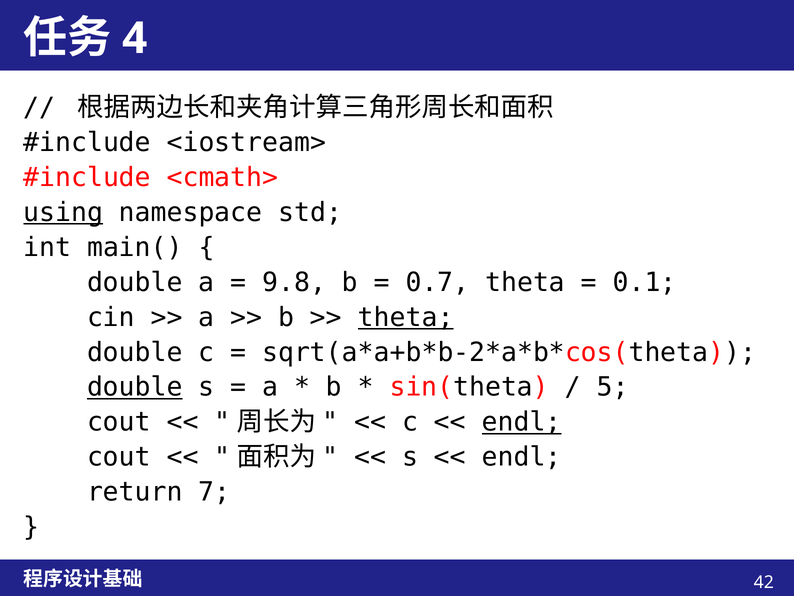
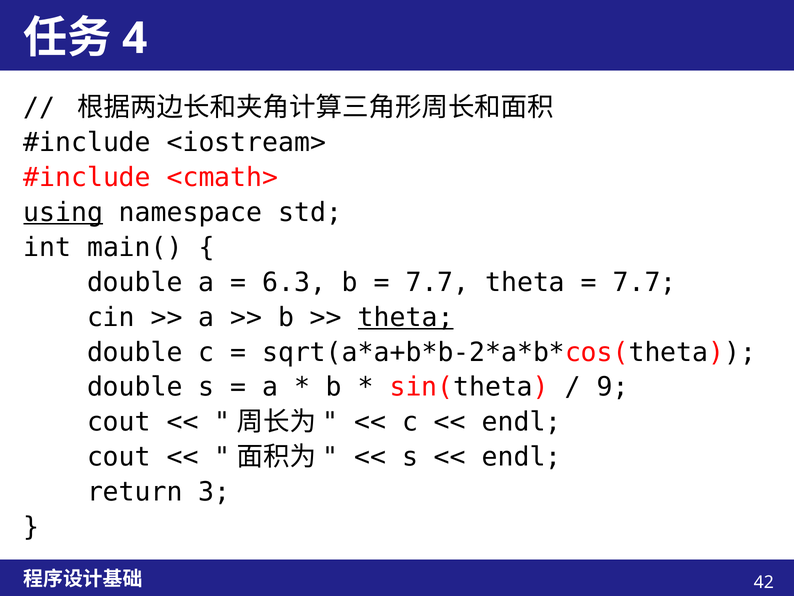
9.8: 9.8 -> 6.3 (294, 282)
0.7: 0.7 -> 7.7 (438, 282)
0.1: 0.1 -> 7.7 (645, 282)
double underline: present -> none (135, 387)
5: 5 -> 9 (613, 387)
endl underline: present -> none (522, 422)
7: 7 -> 3 (214, 492)
